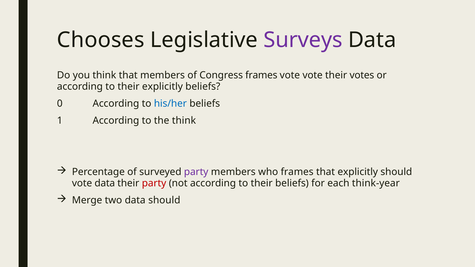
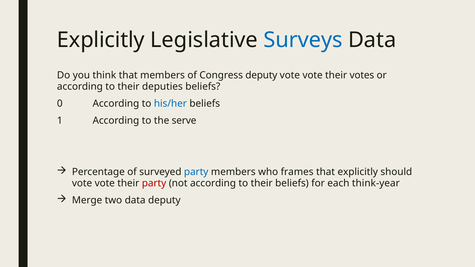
Chooses: Chooses -> Explicitly (101, 40)
Surveys colour: purple -> blue (303, 40)
Congress frames: frames -> deputy (261, 75)
their explicitly: explicitly -> deputies (162, 87)
the think: think -> serve (184, 121)
party colour: purple -> blue (196, 172)
data: data -> vote (105, 183)
data should: should -> deputy (164, 200)
